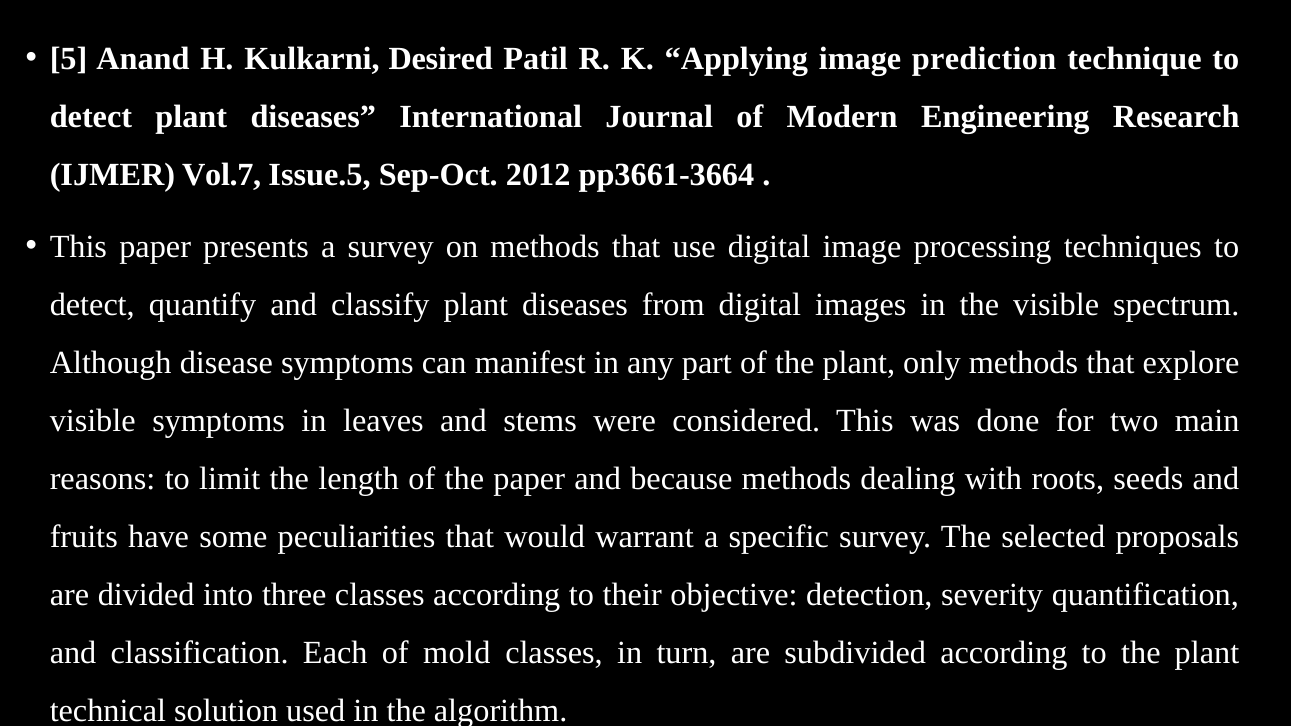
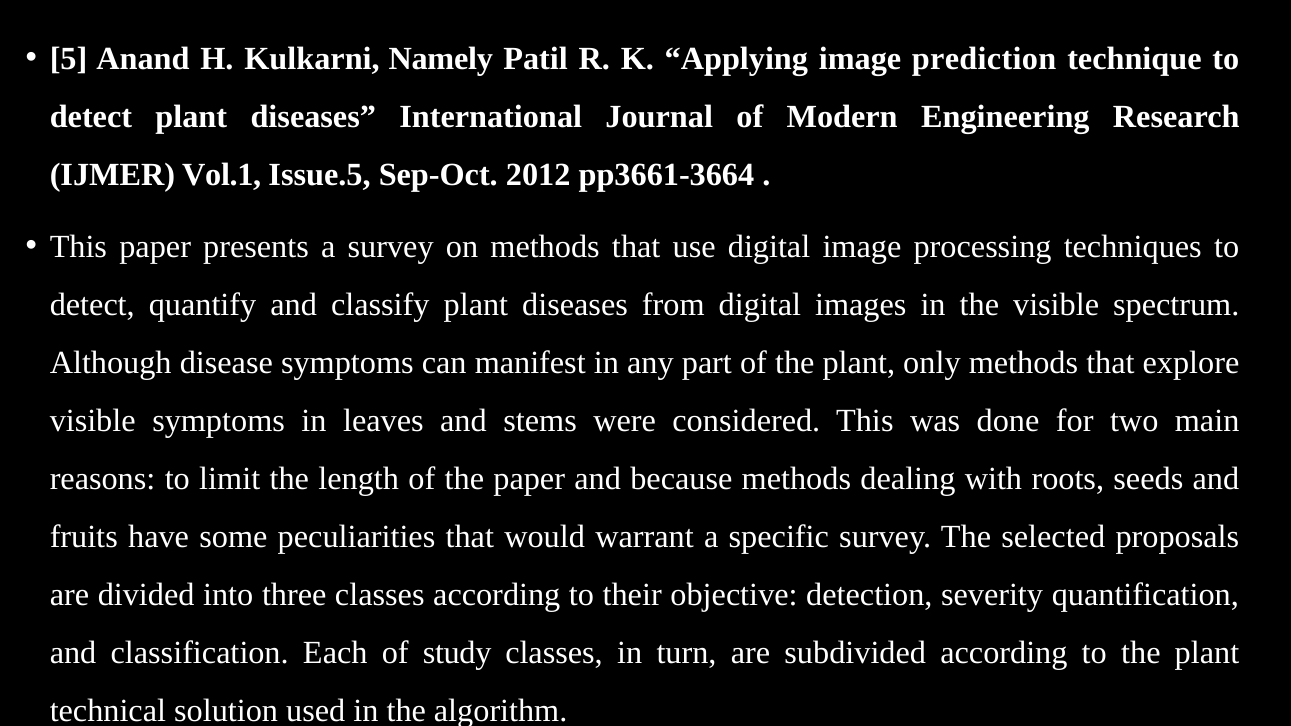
Desired: Desired -> Namely (441, 59)
Vol.7: Vol.7 -> Vol.1 (222, 175)
mold: mold -> study (457, 653)
